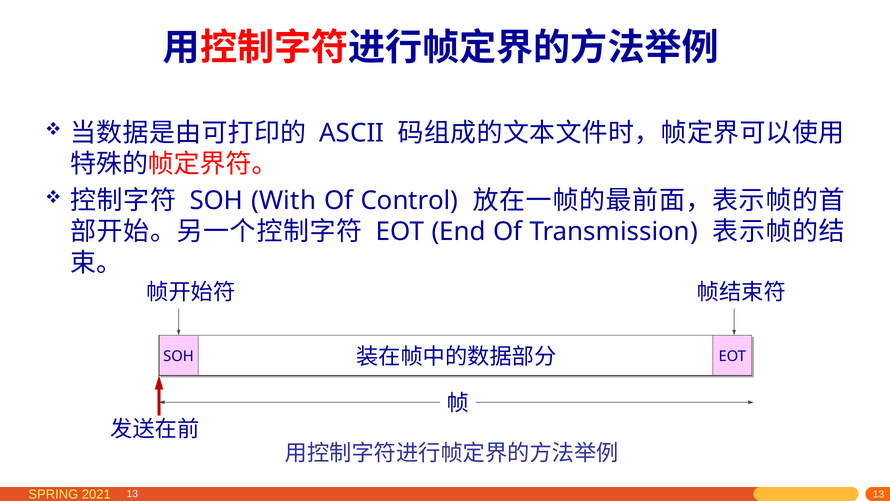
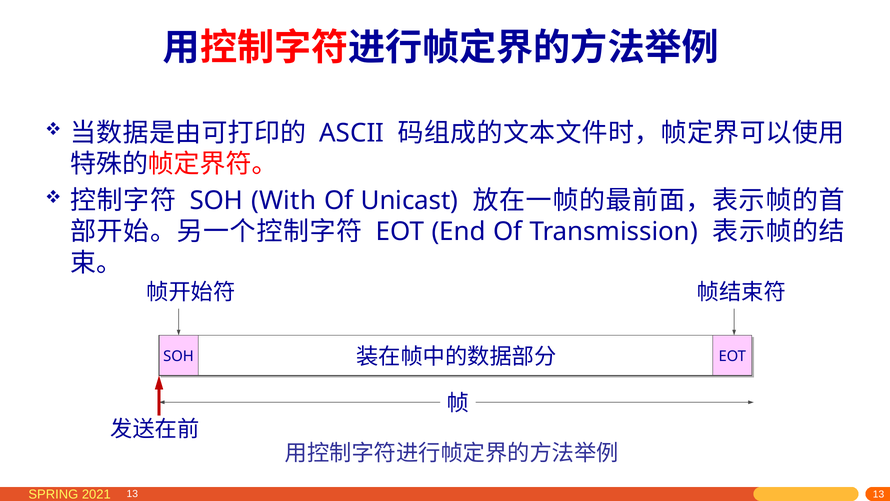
Control: Control -> Unicast (409, 200)
